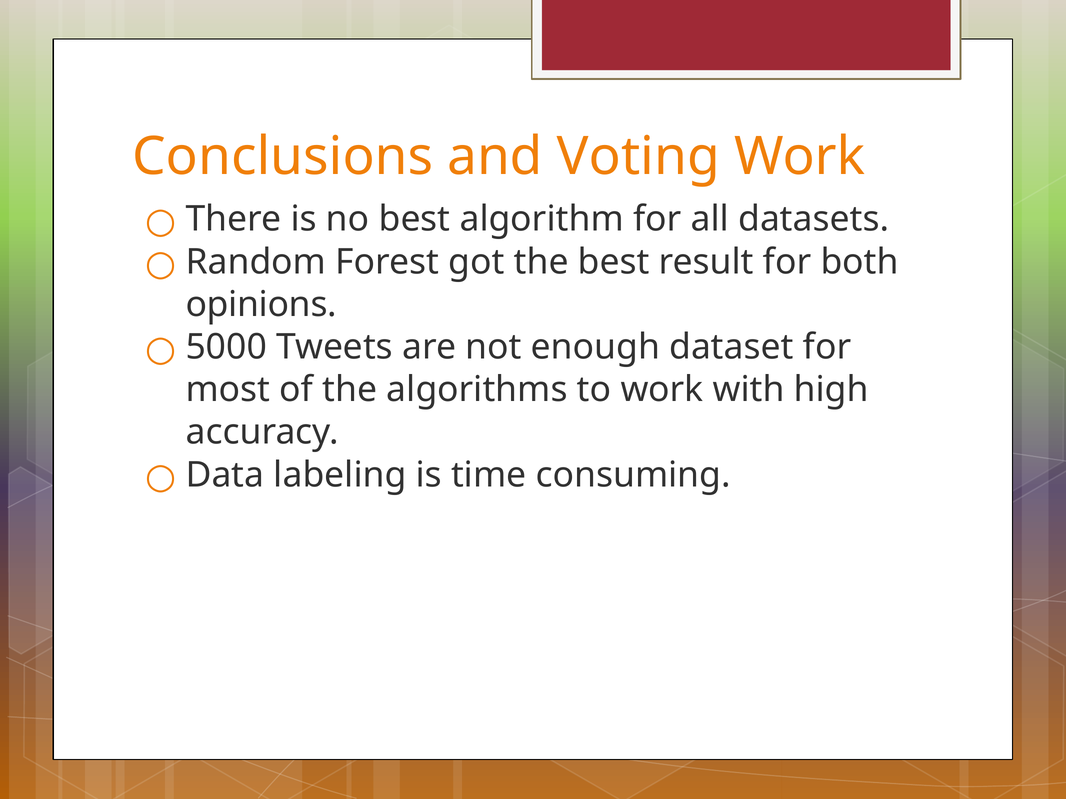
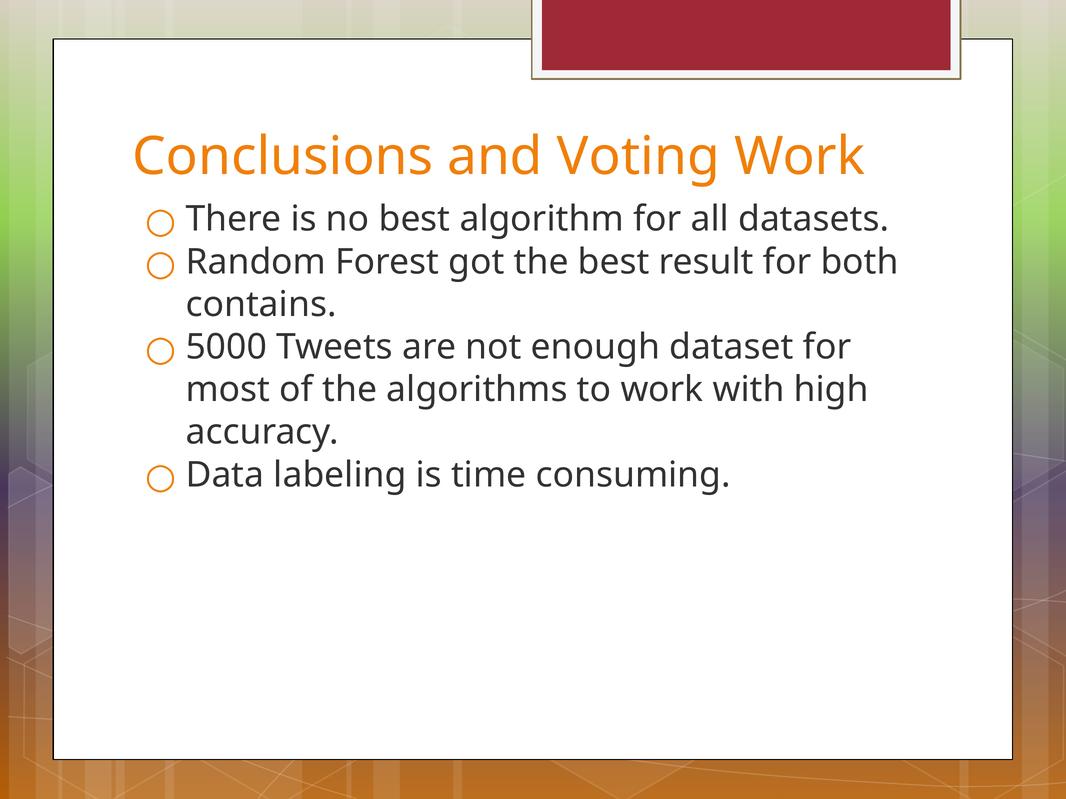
opinions: opinions -> contains (261, 305)
